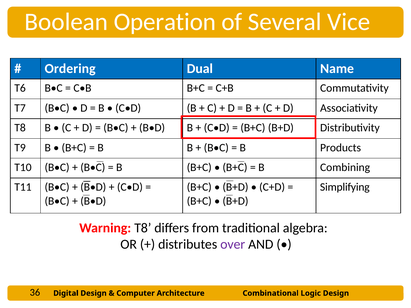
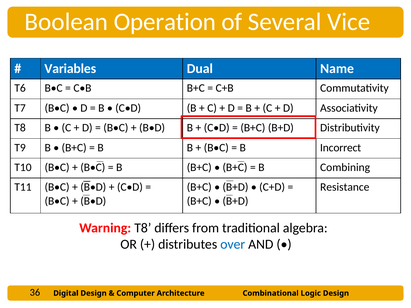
Ordering: Ordering -> Variables (70, 69)
Products: Products -> Incorrect (341, 148)
Simplifying: Simplifying -> Resistance (345, 187)
over colour: purple -> blue (233, 245)
